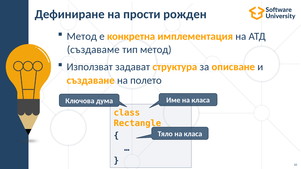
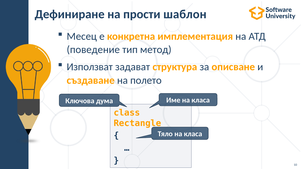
рожден: рожден -> шаблон (185, 14)
Метод: Метод -> Месец (82, 36)
създаваме: създаваме -> поведение (93, 50)
